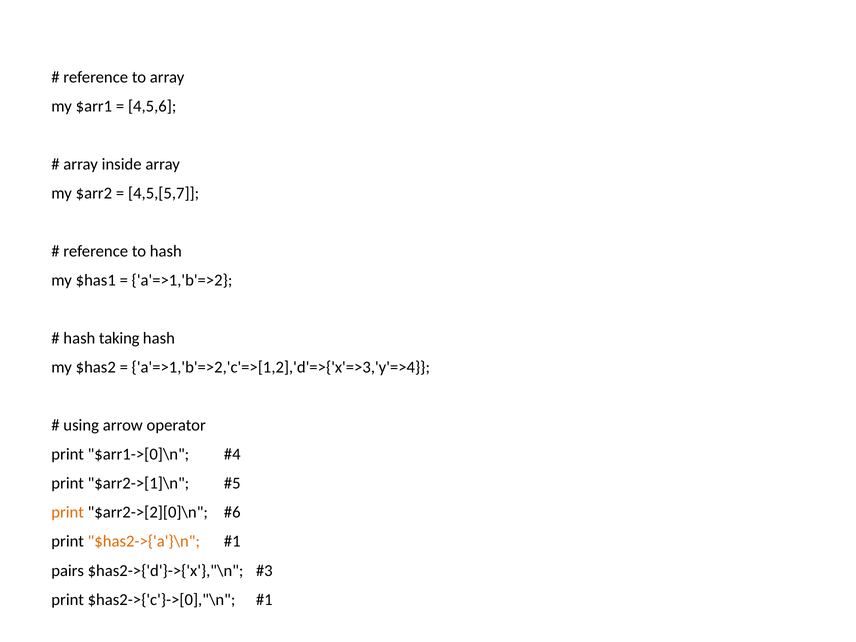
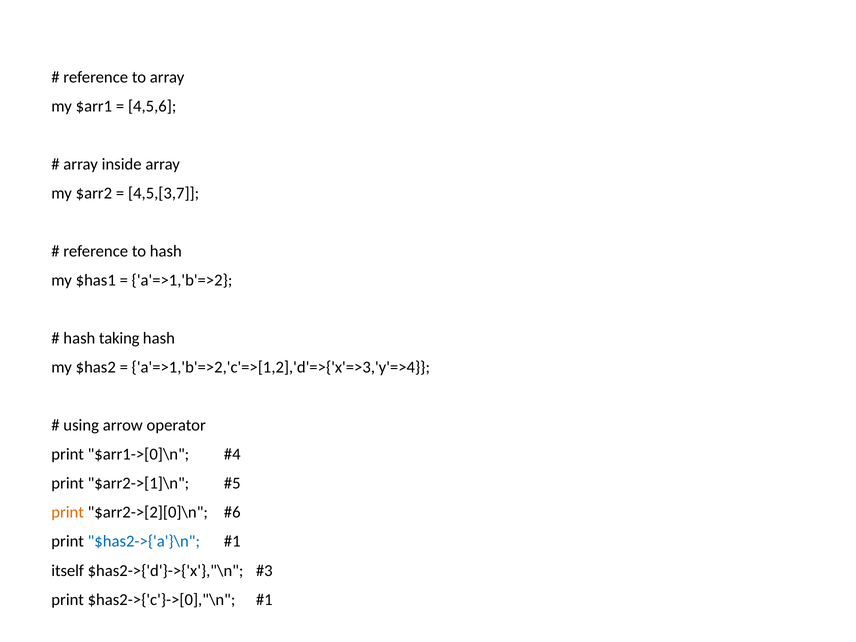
4,5,[5,7: 4,5,[5,7 -> 4,5,[3,7 (164, 193)
$has2->{'a'}\n colour: orange -> blue (144, 542)
pairs: pairs -> itself (68, 571)
